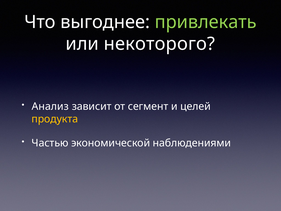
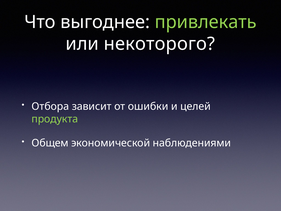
Анализ: Анализ -> Отбора (50, 106)
сегмент: сегмент -> ошибки (148, 106)
продукта colour: yellow -> light green (55, 119)
Частью: Частью -> Общем (50, 143)
